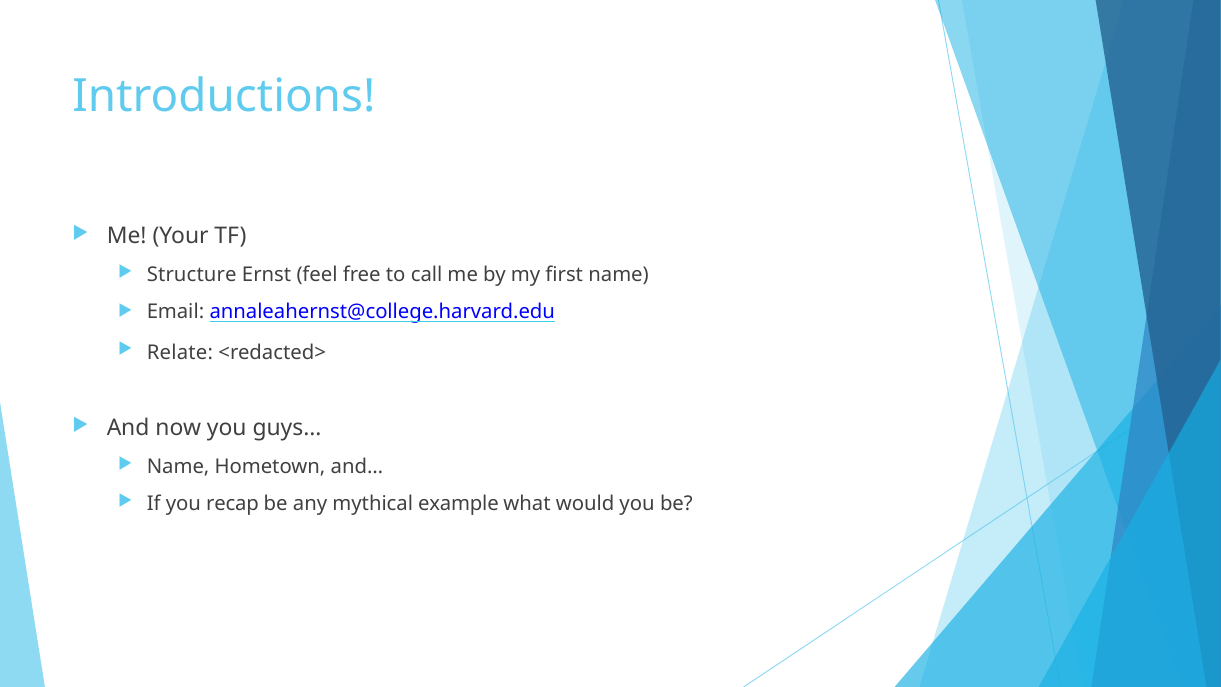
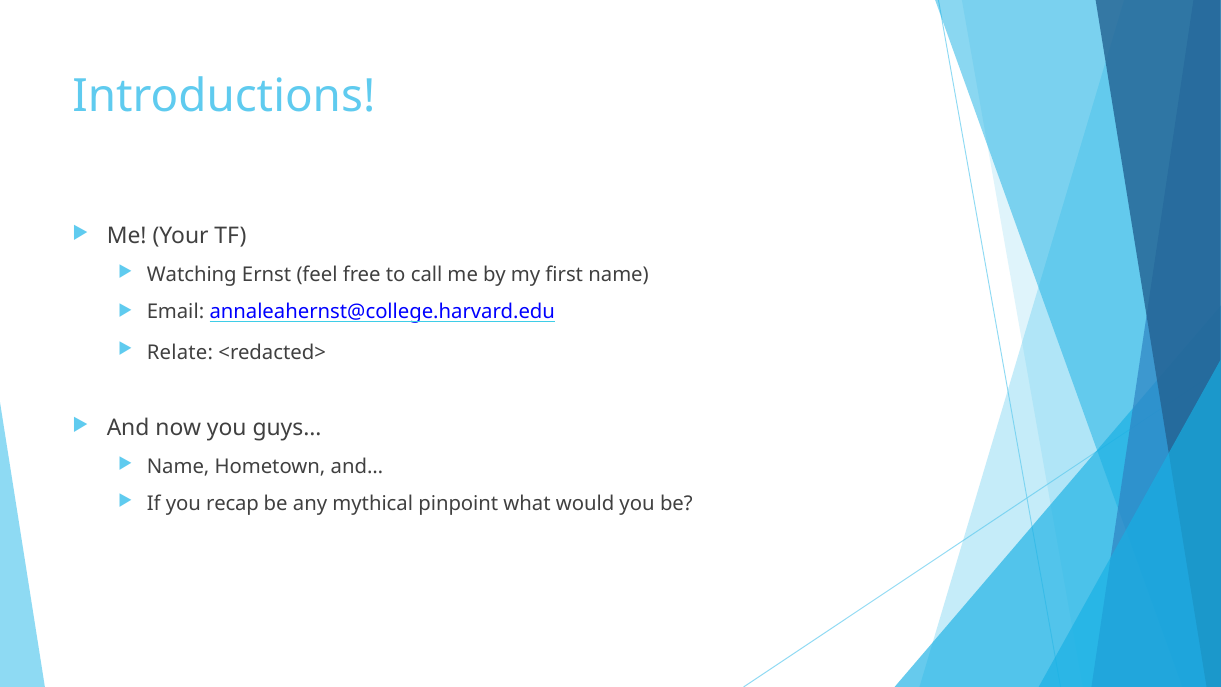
Structure: Structure -> Watching (192, 275)
example: example -> pinpoint (458, 504)
